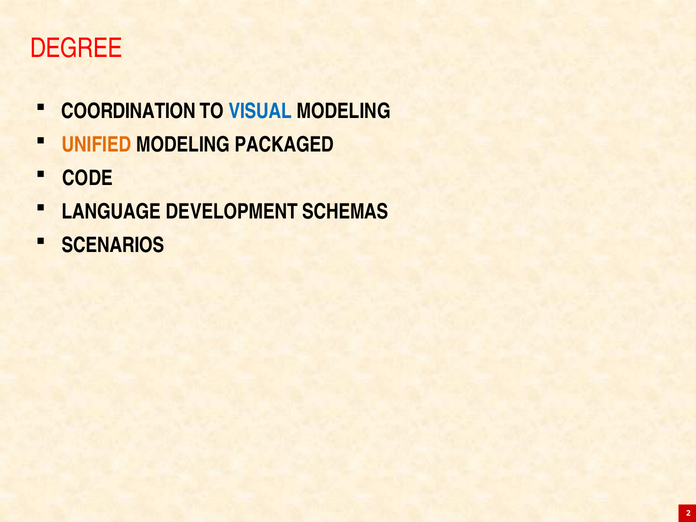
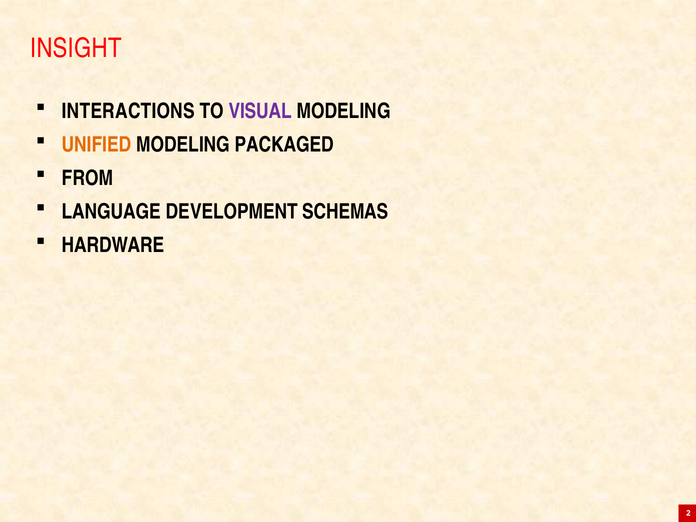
DEGREE: DEGREE -> INSIGHT (76, 48)
COORDINATION: COORDINATION -> INTERACTIONS (128, 111)
VISUAL colour: blue -> purple (260, 111)
CODE: CODE -> FROM (88, 178)
SCENARIOS: SCENARIOS -> HARDWARE (113, 245)
